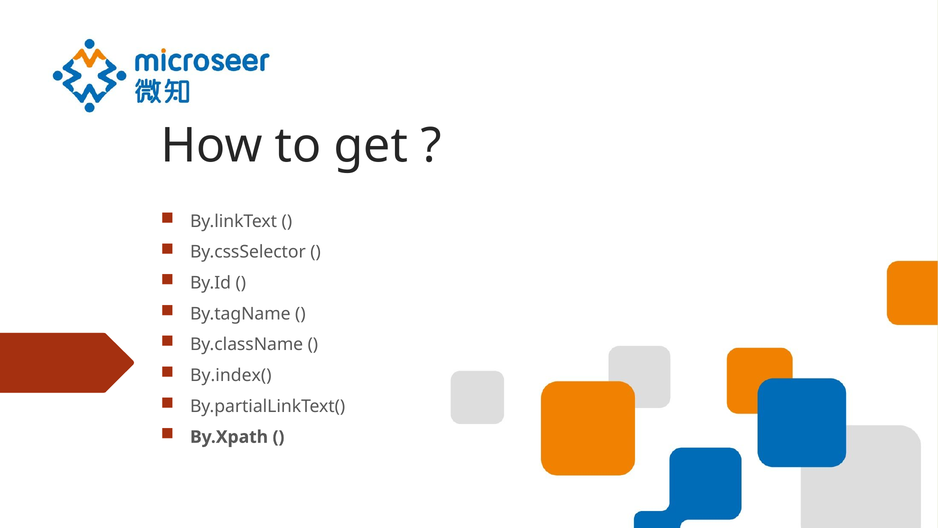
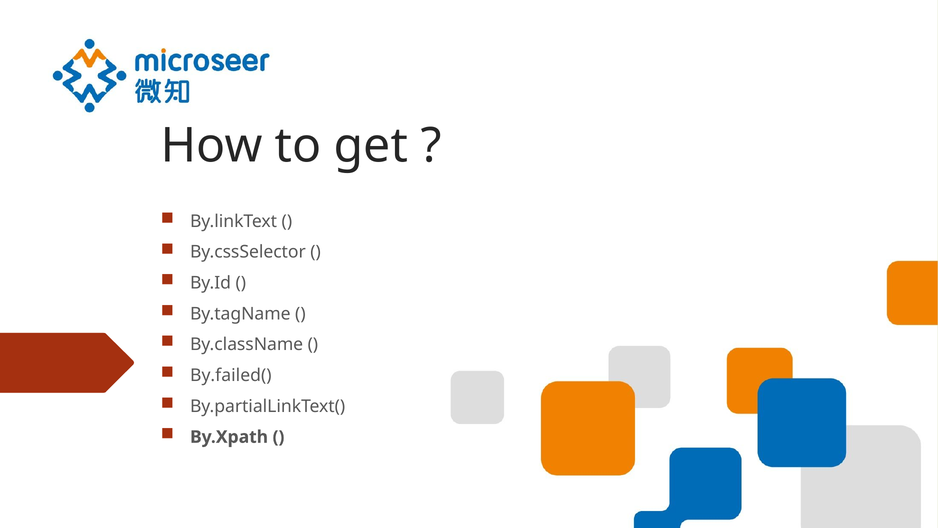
By.index(: By.index( -> By.failed( (231, 375)
